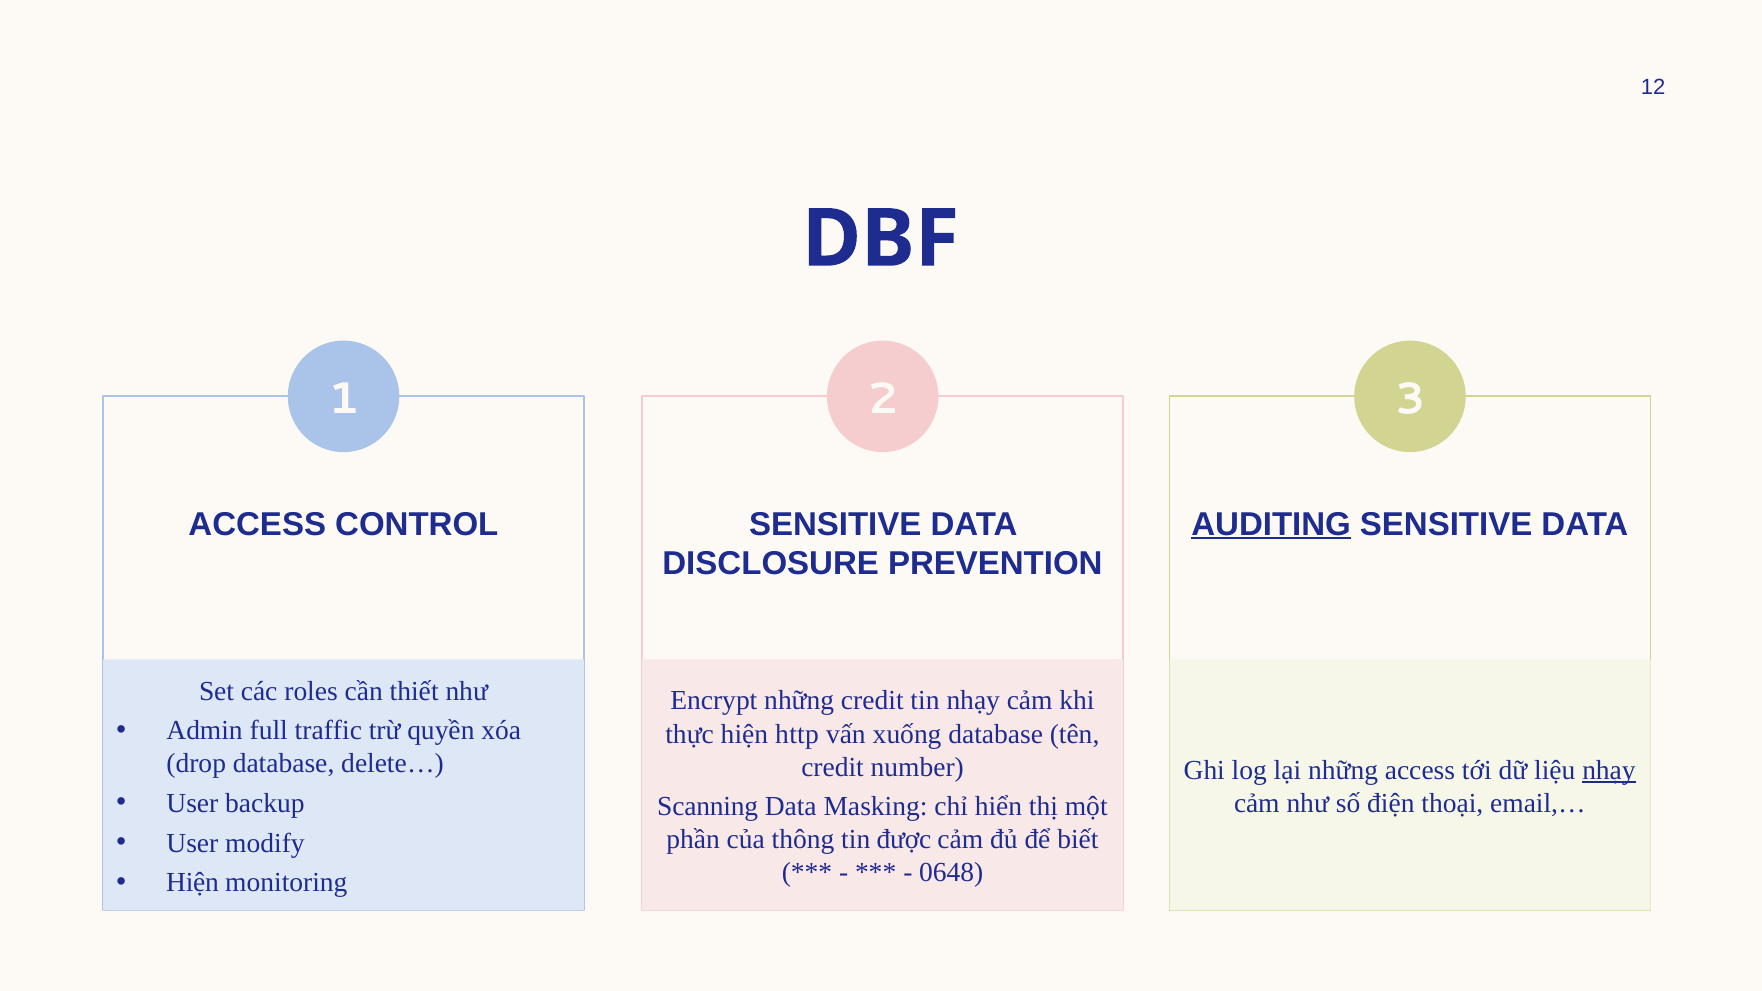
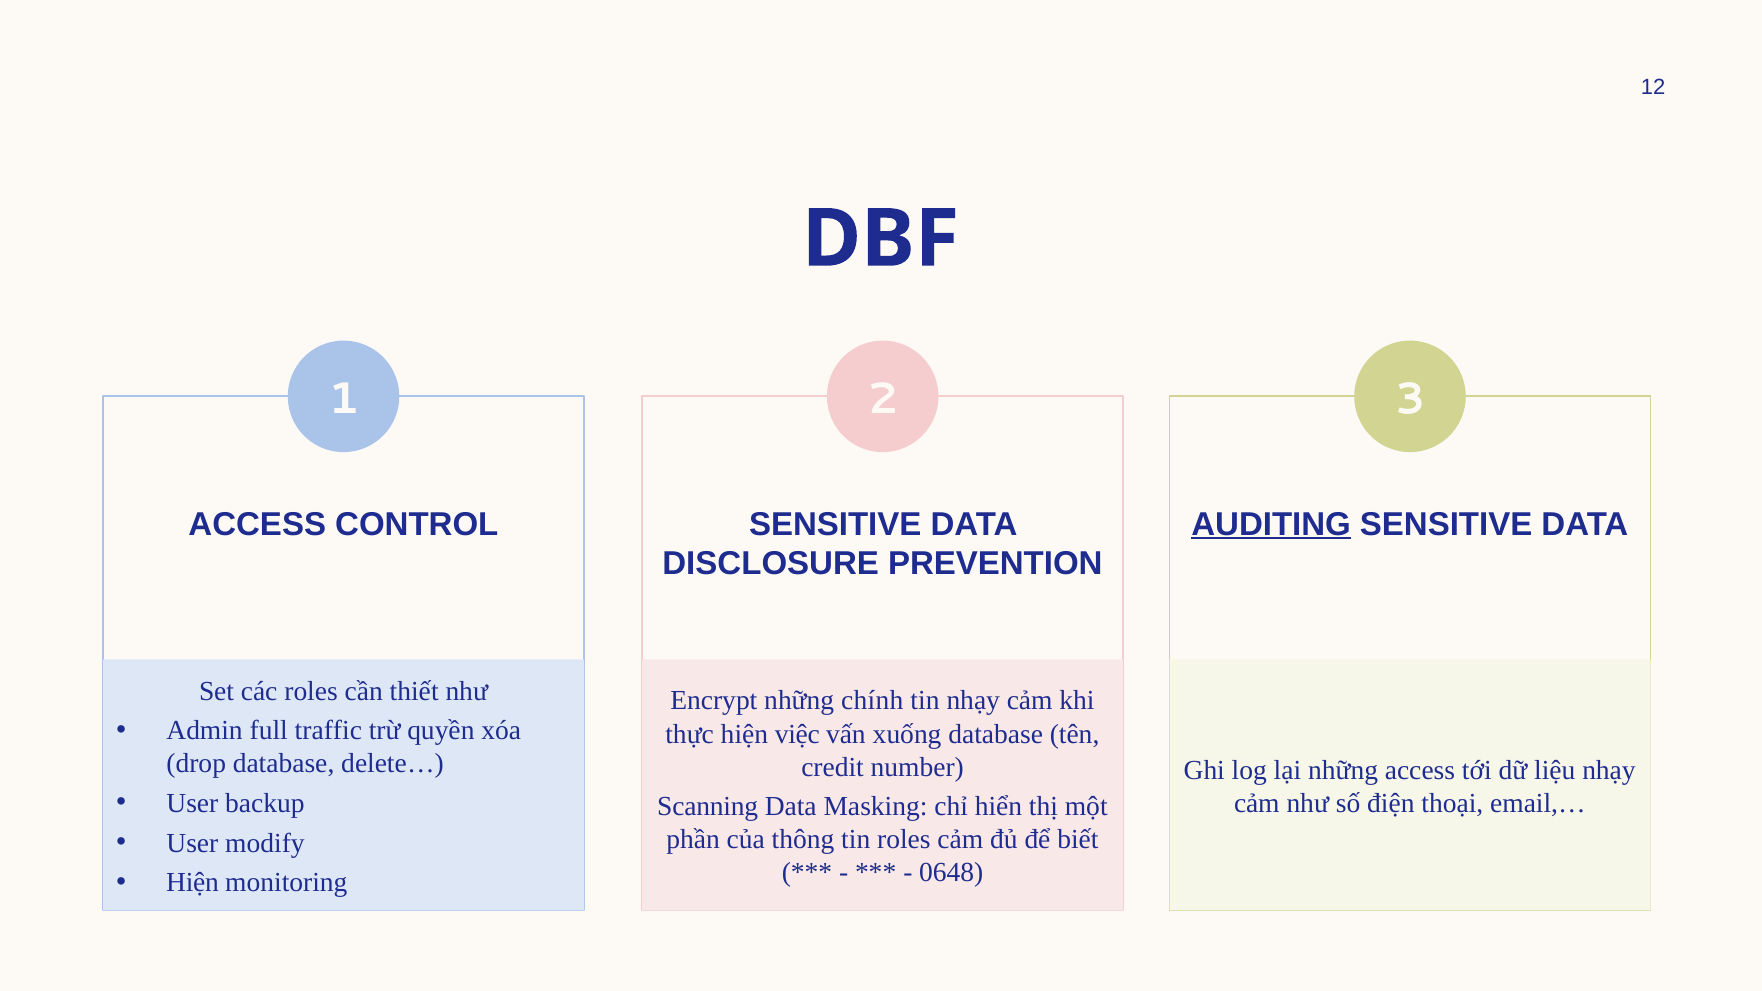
những credit: credit -> chính (872, 701)
http: http -> việc (797, 734)
nhạy underline: present -> none (1609, 770)
tin được: được -> roles (904, 840)
